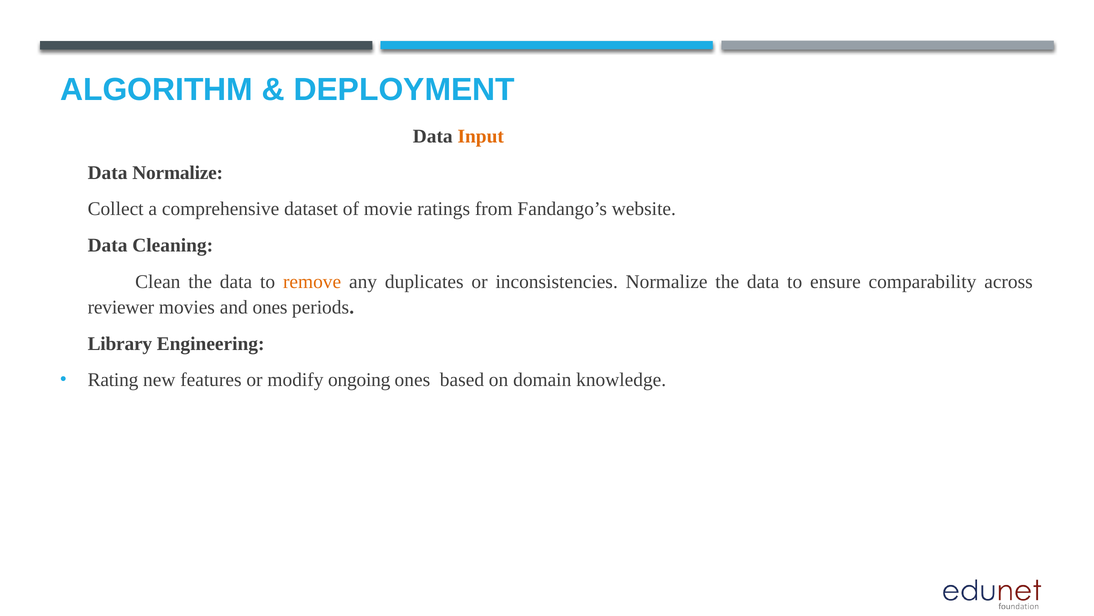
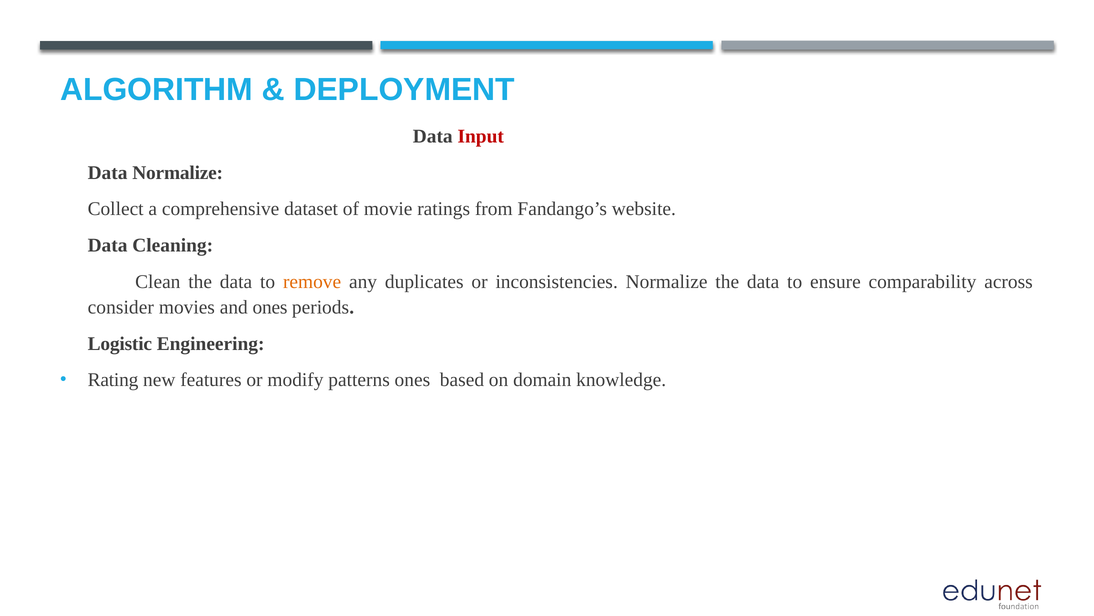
Input colour: orange -> red (481, 136)
reviewer: reviewer -> consider (121, 307)
Library: Library -> Logistic (120, 343)
ongoing: ongoing -> patterns (359, 380)
